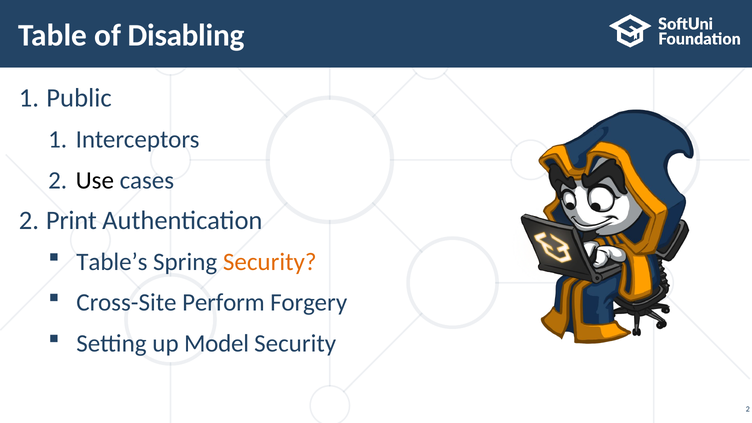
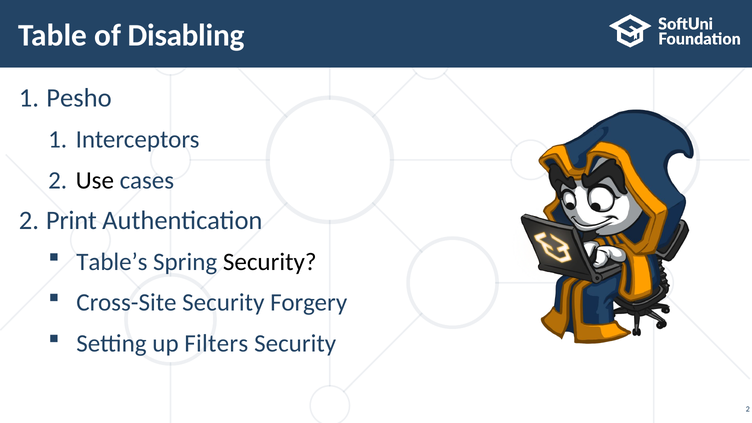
Public: Public -> Pesho (79, 98)
Security colour: orange -> black (270, 262)
Cross-Site Perform: Perform -> Security (223, 303)
Model: Model -> Filters (216, 343)
